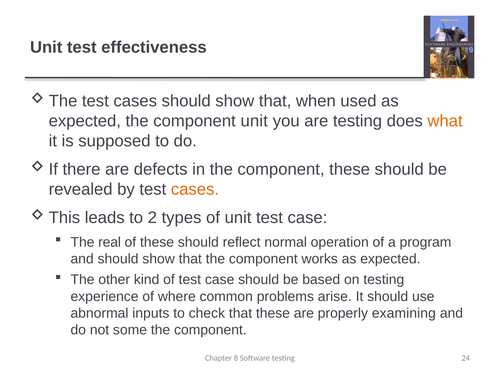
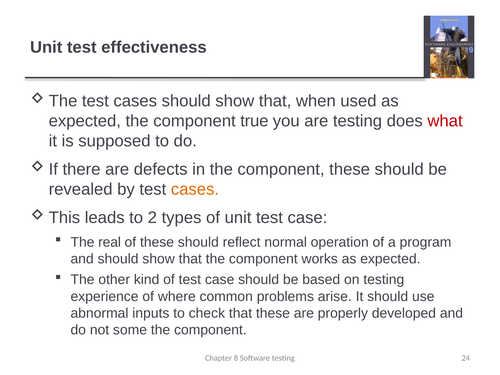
component unit: unit -> true (254, 121)
what colour: orange -> red (445, 121)
examining: examining -> developed (404, 313)
